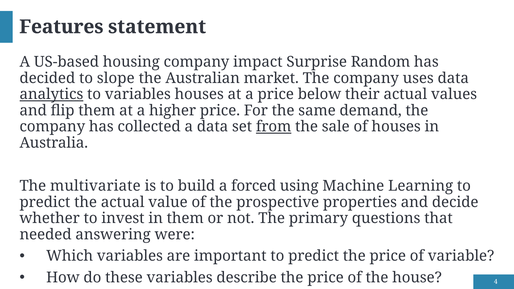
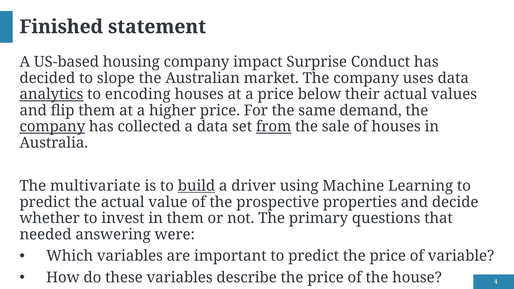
Features: Features -> Finished (61, 27)
Random: Random -> Conduct (380, 62)
to variables: variables -> encoding (138, 94)
company underline: none -> present (52, 127)
build underline: none -> present (196, 186)
forced: forced -> driver (254, 186)
